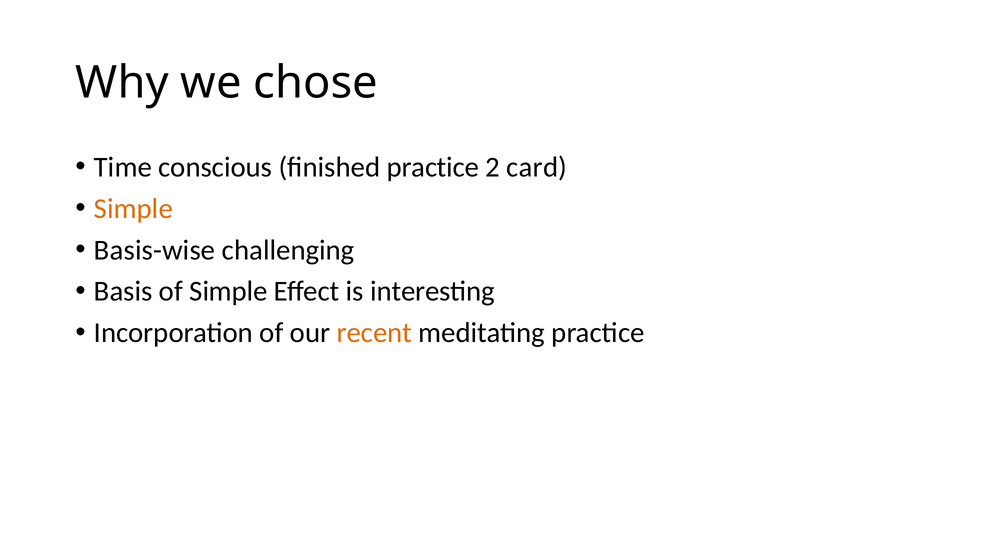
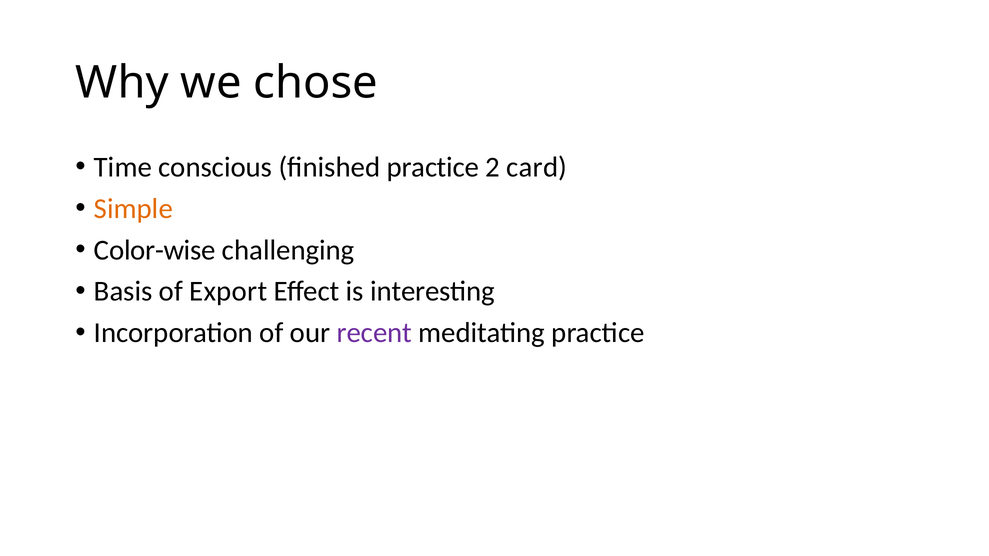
Basis-wise: Basis-wise -> Color-wise (155, 250)
of Simple: Simple -> Export (228, 292)
recent colour: orange -> purple (374, 333)
